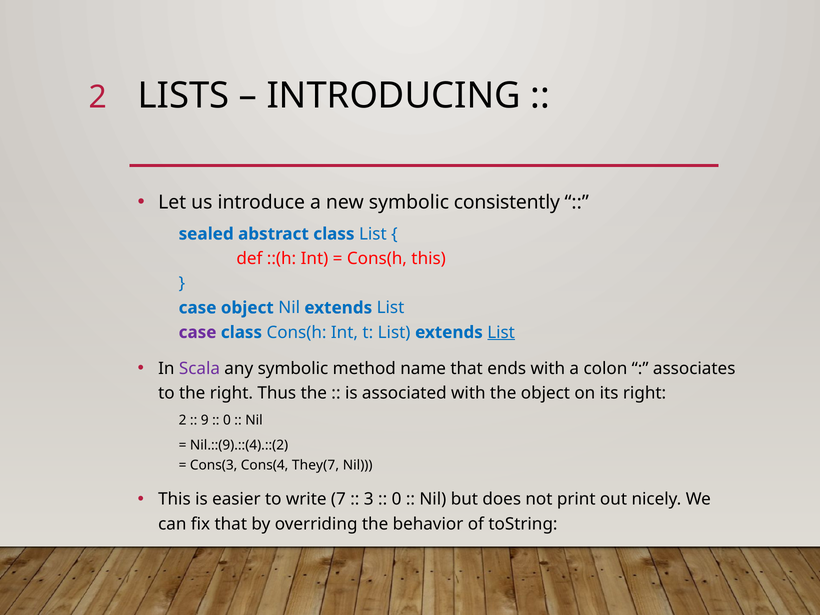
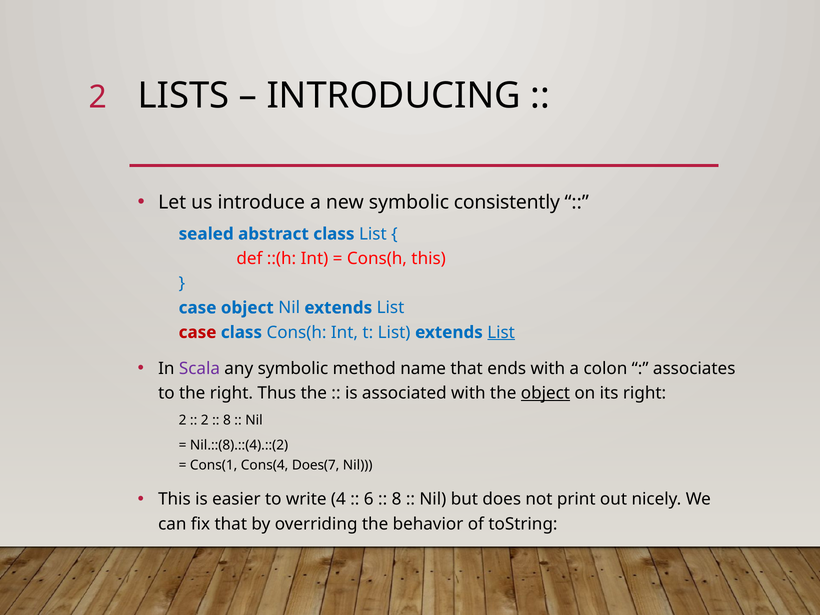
case colour: purple -> red (198, 332)
object underline: none -> present (545, 393)
9: 9 -> 2 (205, 420)
0: 0 -> 8 (227, 420)
Nil.::(9).::(4).::(2: Nil.::(9).::(4).::(2 -> Nil.::(8).::(4).::(2 (239, 445)
Cons(3: Cons(3 -> Cons(1 (214, 465)
They(7: They(7 -> Does(7 (316, 465)
7: 7 -> 4 (338, 499)
3: 3 -> 6 (369, 499)
0: 0 -> 8 (397, 499)
